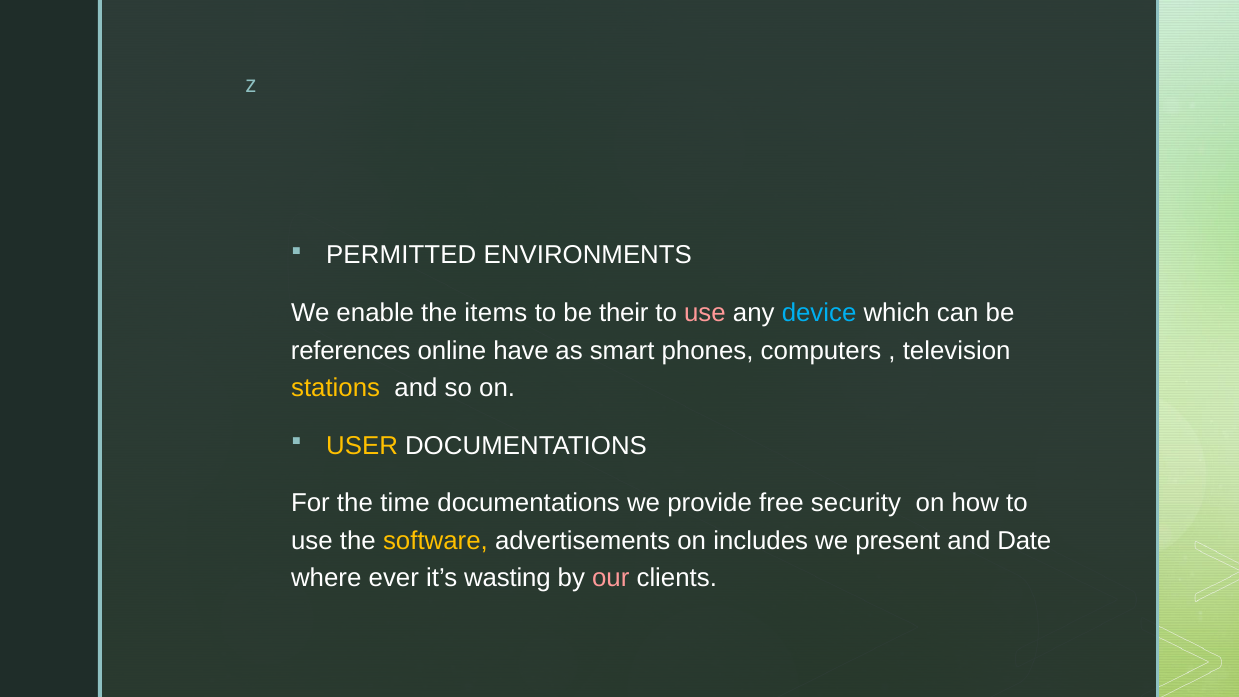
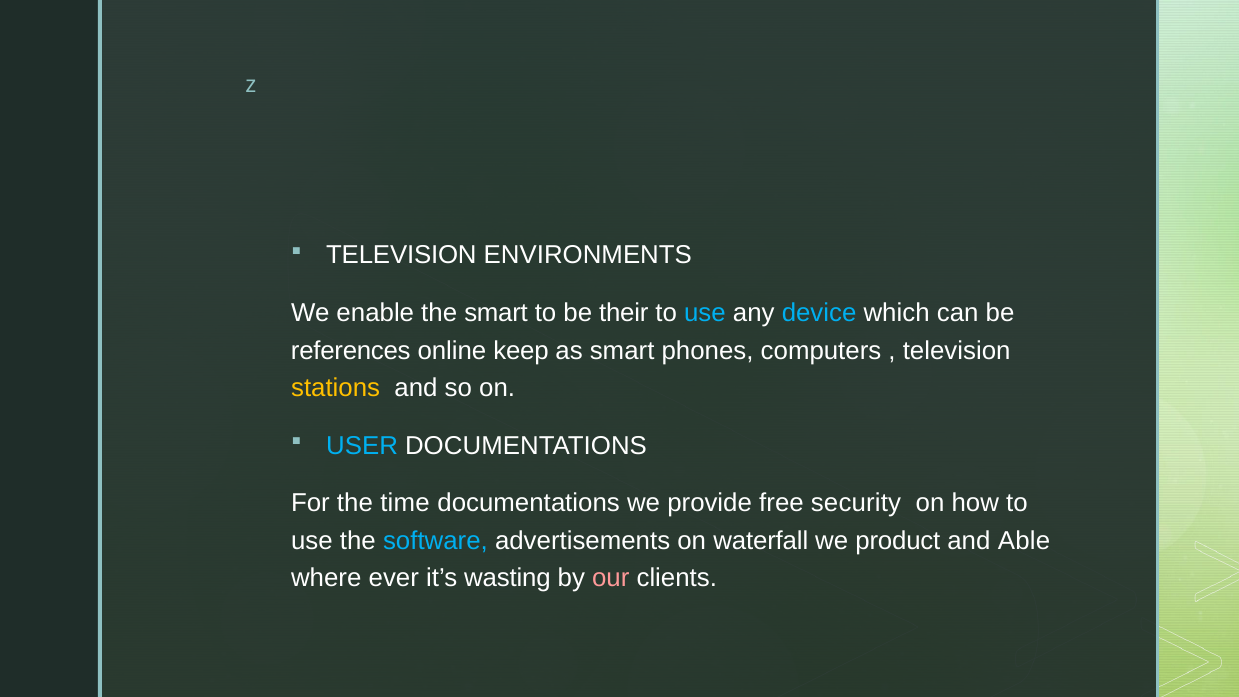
PERMITTED: PERMITTED -> TELEVISION (401, 255)
the items: items -> smart (496, 313)
use colour: pink -> light blue (705, 313)
have: have -> keep (521, 350)
USER colour: yellow -> light blue (362, 445)
software colour: yellow -> light blue (435, 540)
includes: includes -> waterfall (761, 540)
present: present -> product (898, 540)
Date: Date -> Able (1024, 540)
